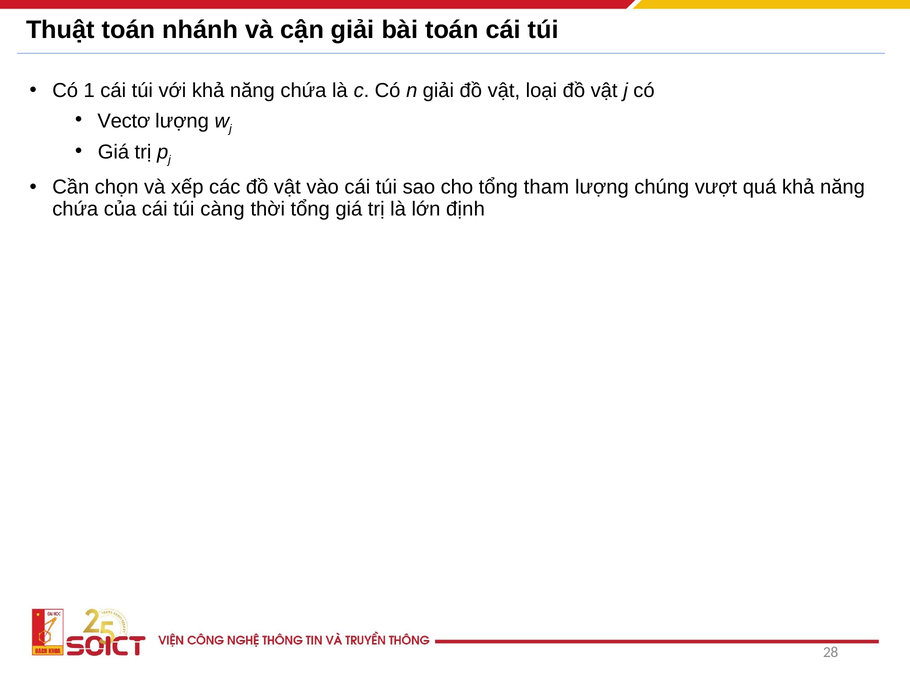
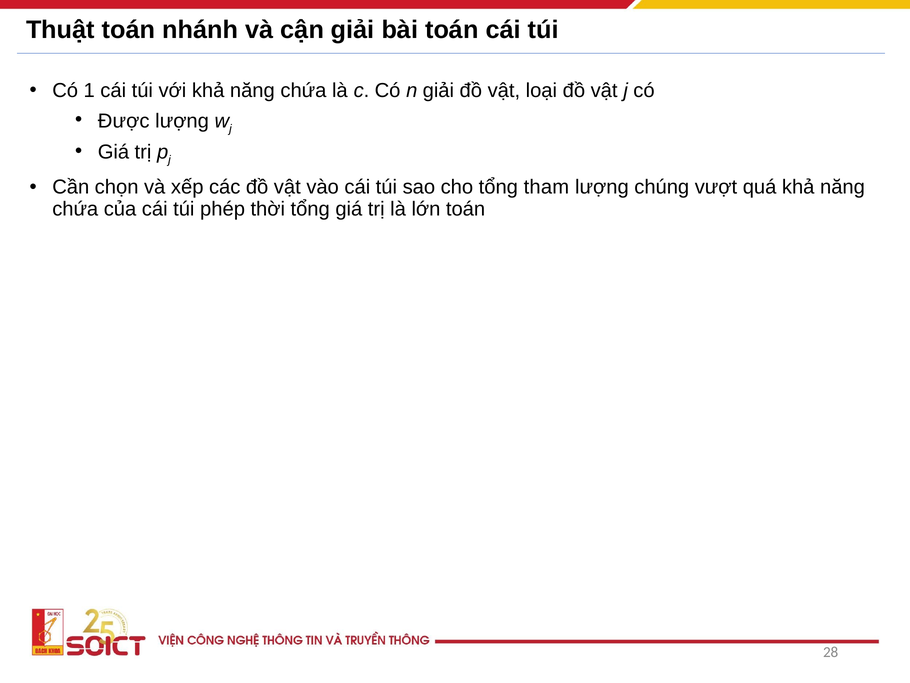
Vectơ: Vectơ -> Được (124, 121)
càng: càng -> phép (223, 209)
lớn định: định -> toán (466, 209)
